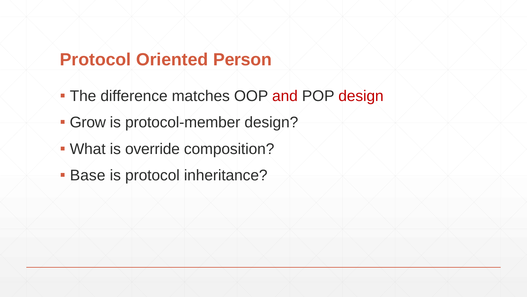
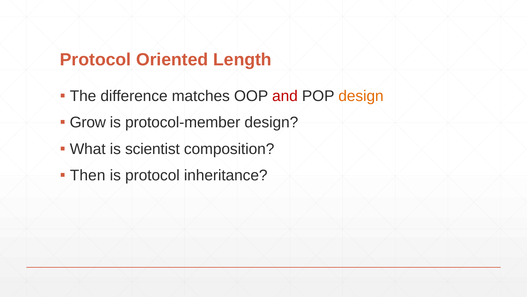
Person: Person -> Length (242, 60)
design colour: red -> orange (361, 96)
override: override -> scientist (152, 149)
Base: Base -> Then (88, 175)
